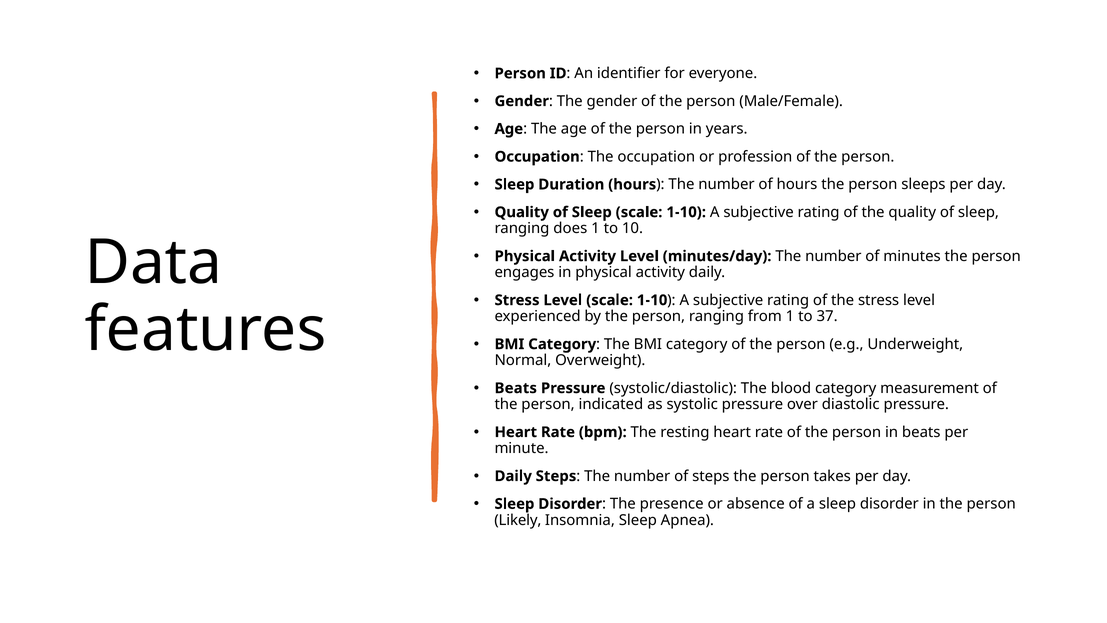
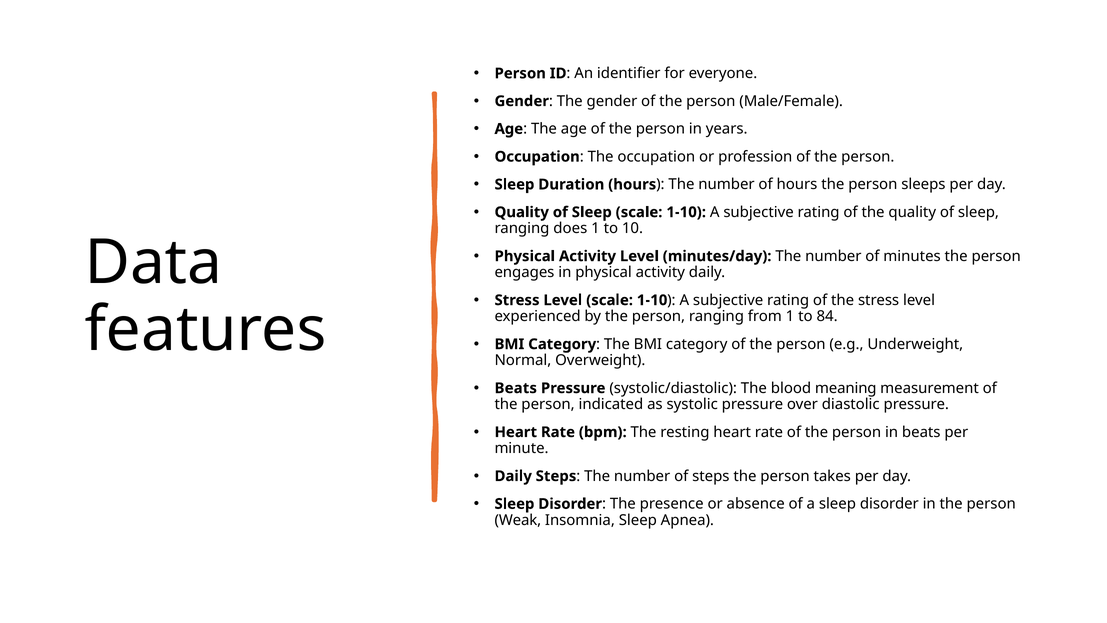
37: 37 -> 84 (827, 316)
blood category: category -> meaning (846, 388)
Likely: Likely -> Weak (518, 520)
